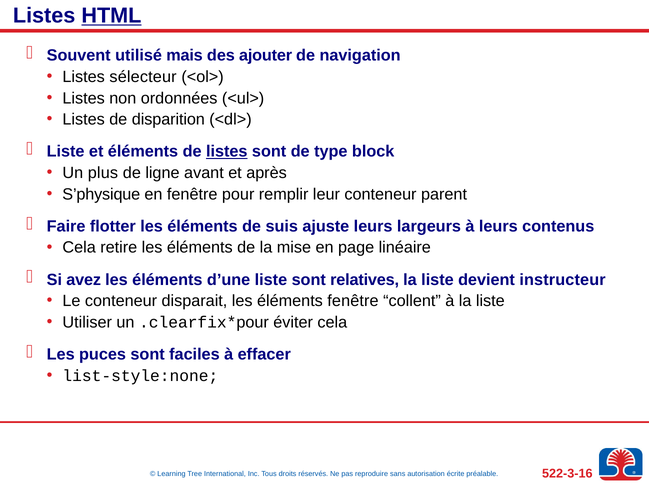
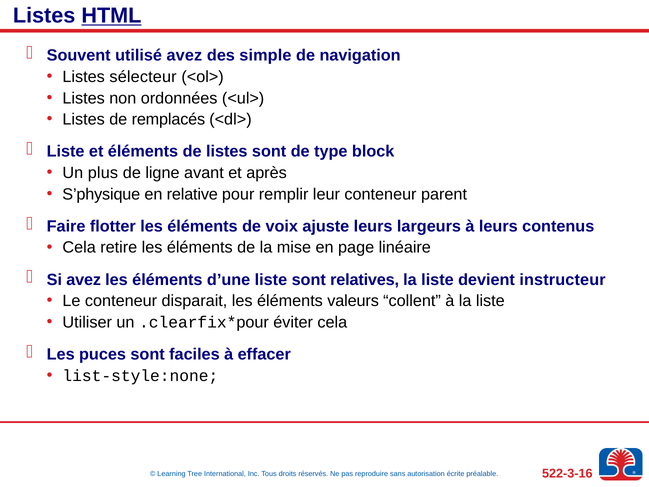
utilisé mais: mais -> avez (184, 56)
ajouter: ajouter -> simple (265, 56)
disparition: disparition -> remplacés (168, 119)
listes underline: present -> none (227, 152)
en fenêtre: fenêtre -> relative (192, 194)
suis: suis -> voix (282, 226)
éléments fenêtre: fenêtre -> valeurs (353, 301)
